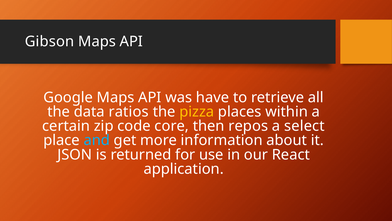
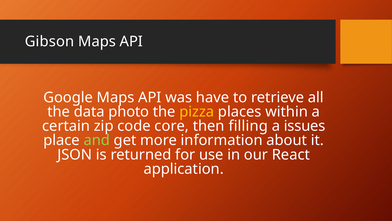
ratios: ratios -> photo (129, 111)
repos: repos -> filling (248, 126)
select: select -> issues (305, 126)
and colour: light blue -> light green (97, 140)
